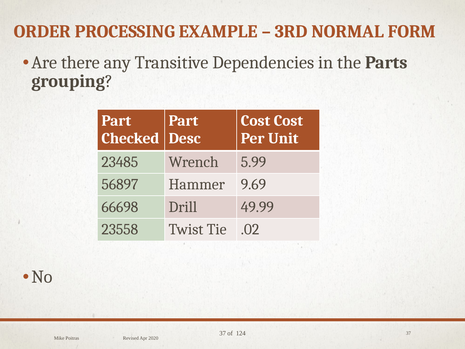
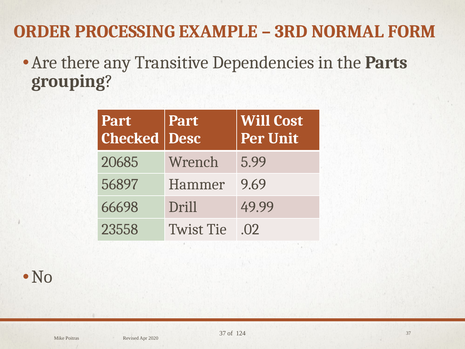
Cost: Cost -> Will (256, 120)
23485: 23485 -> 20685 (120, 162)
